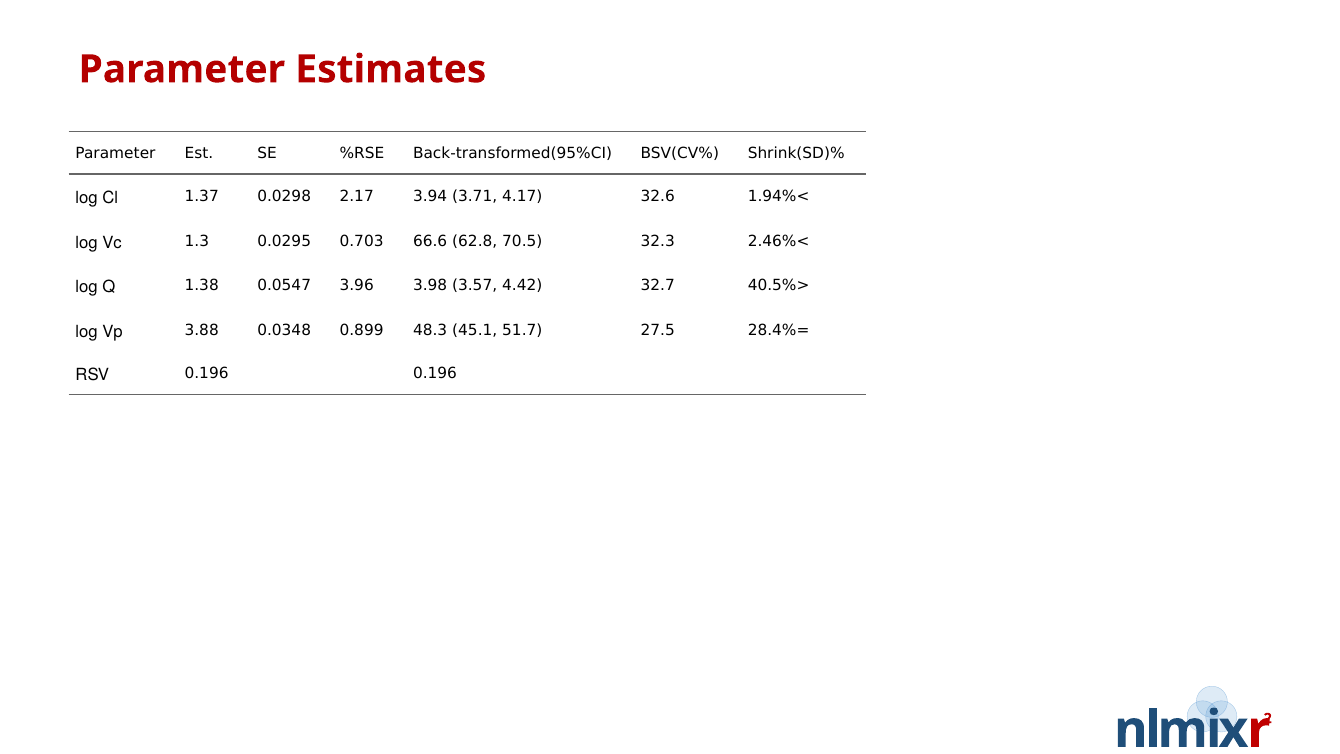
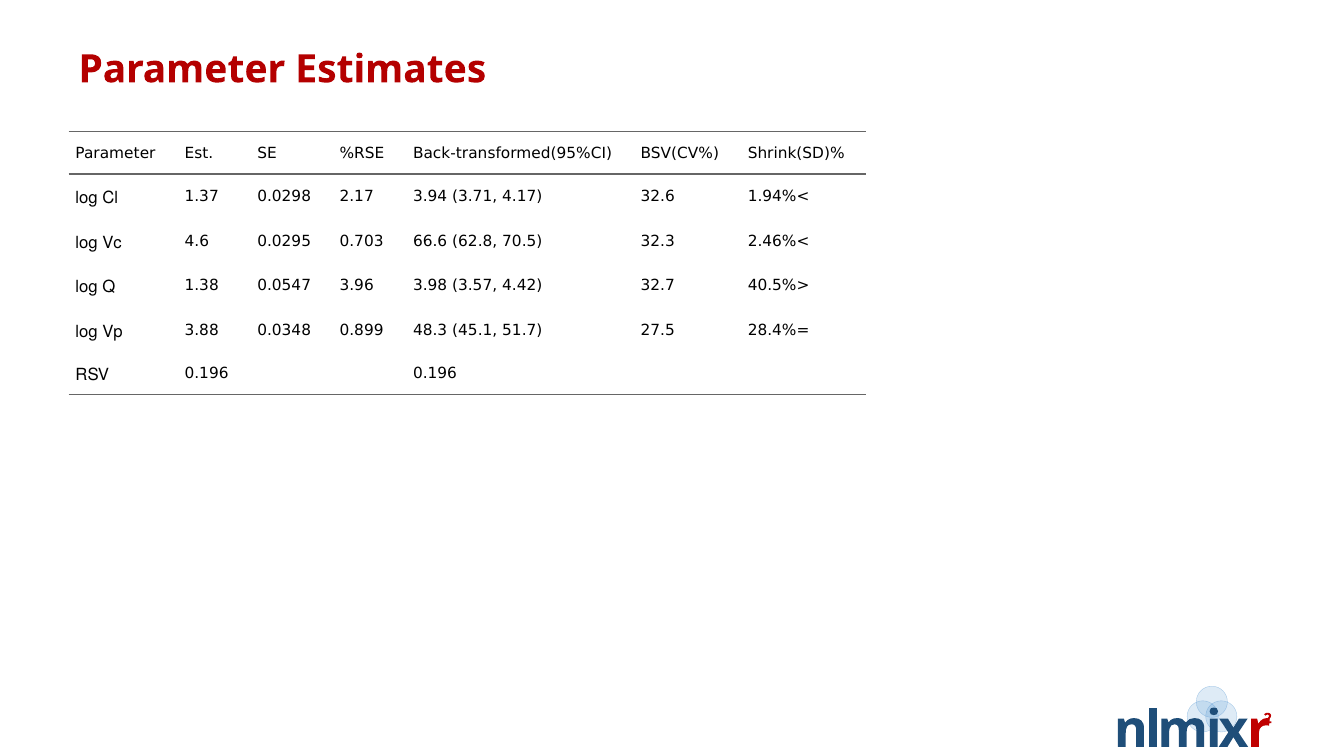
1.3: 1.3 -> 4.6 (197, 241)
